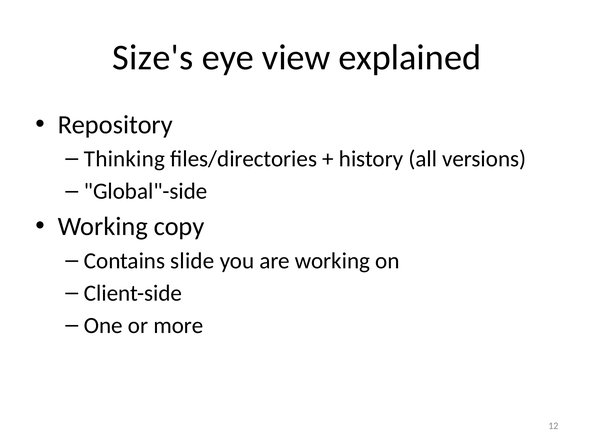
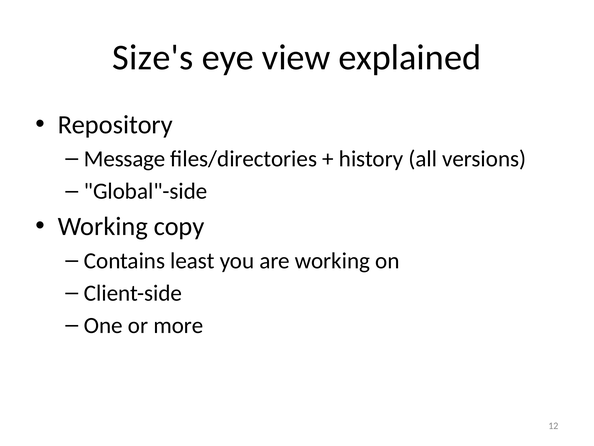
Thinking: Thinking -> Message (125, 159)
slide: slide -> least (192, 260)
